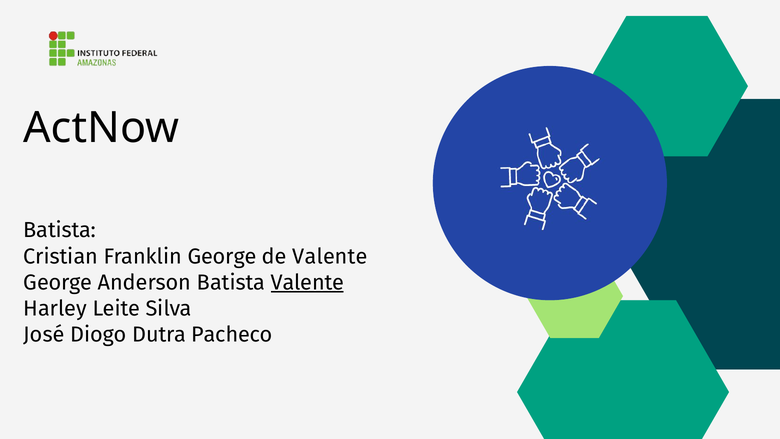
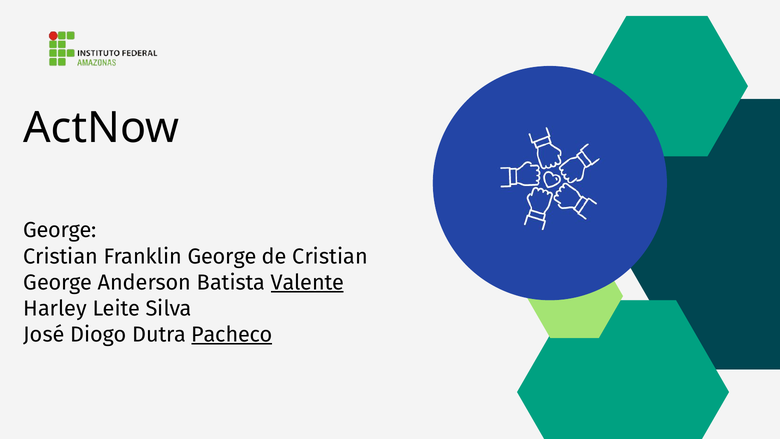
Batista: Batista -> George (60, 230)
de Valente: Valente -> Cristian (330, 256)
Pacheco underline: none -> present (232, 334)
